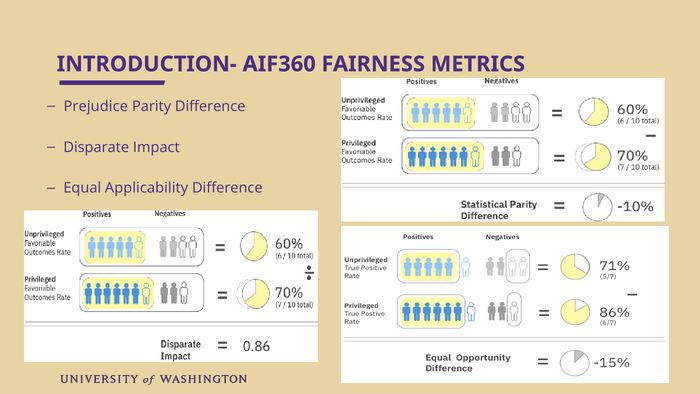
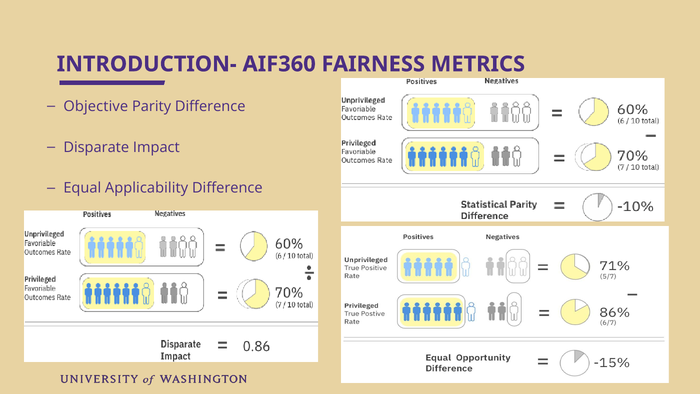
Prejudice: Prejudice -> Objective (96, 106)
